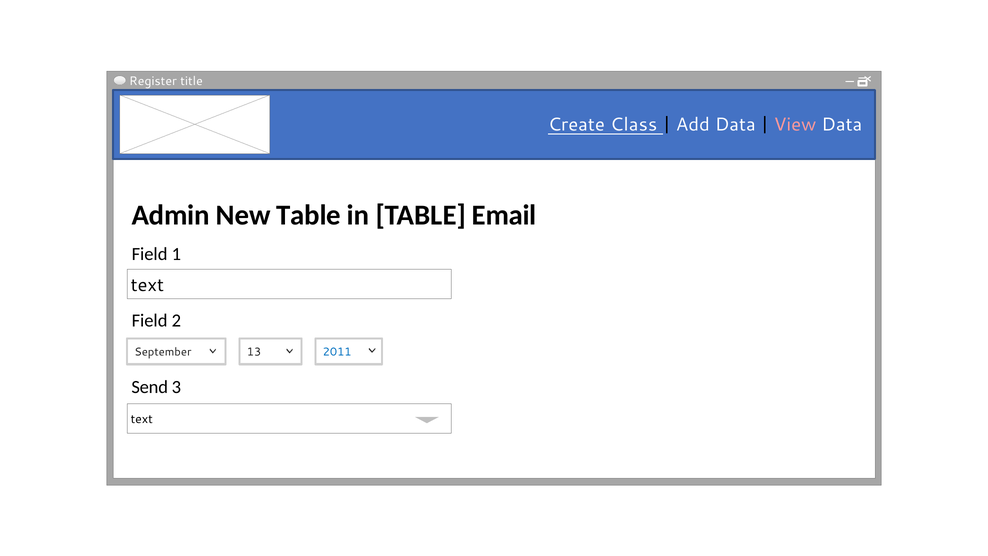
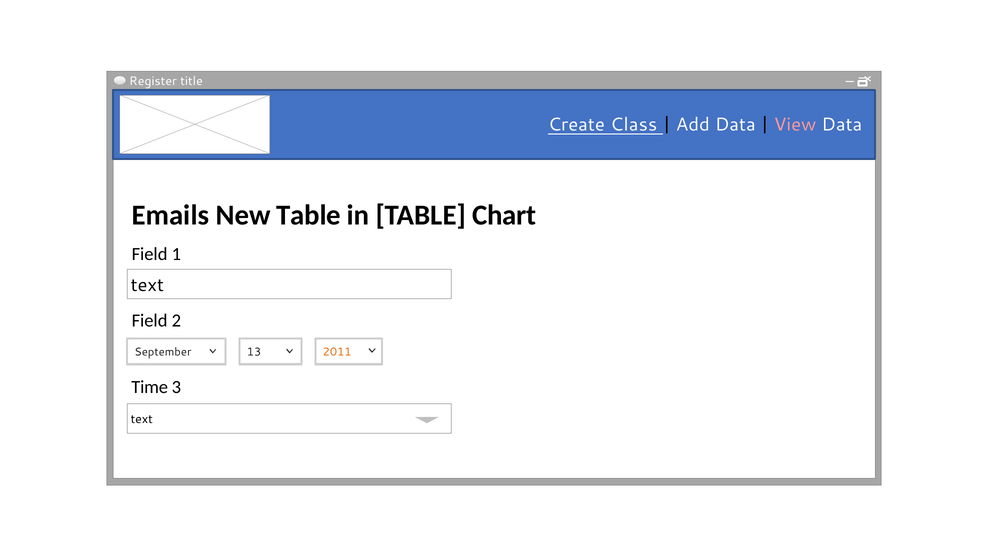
Admin: Admin -> Emails (170, 215)
Email: Email -> Chart (504, 215)
2011 colour: blue -> orange (337, 352)
Send: Send -> Time (150, 387)
